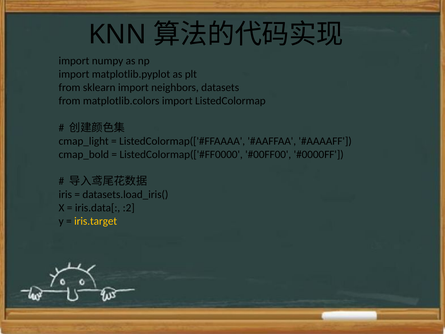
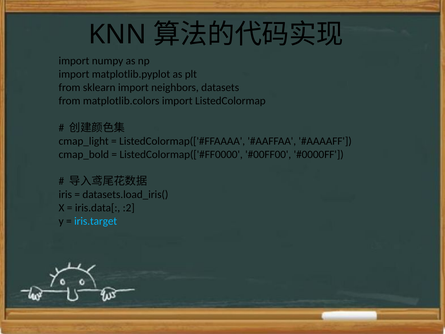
iris.target colour: yellow -> light blue (96, 221)
